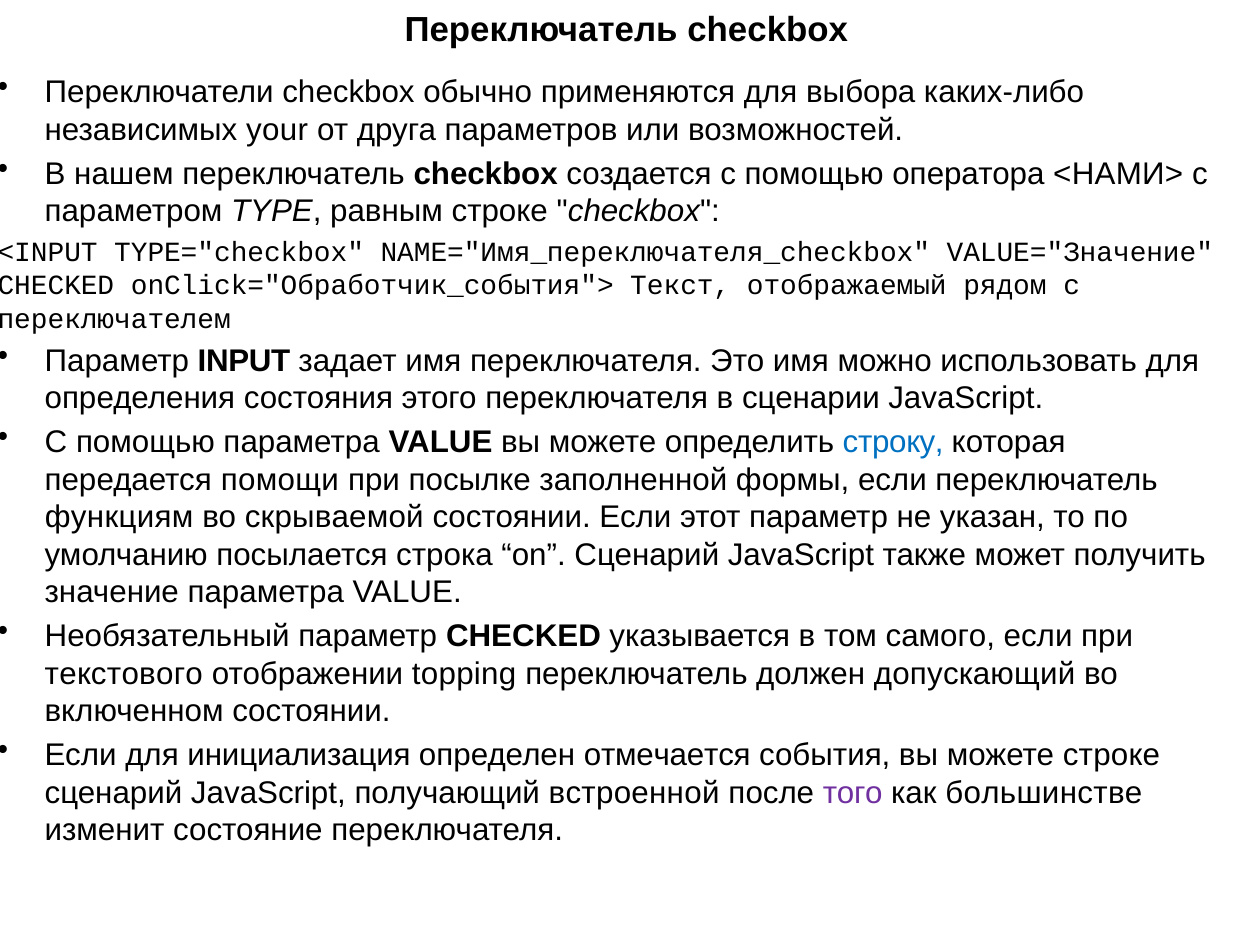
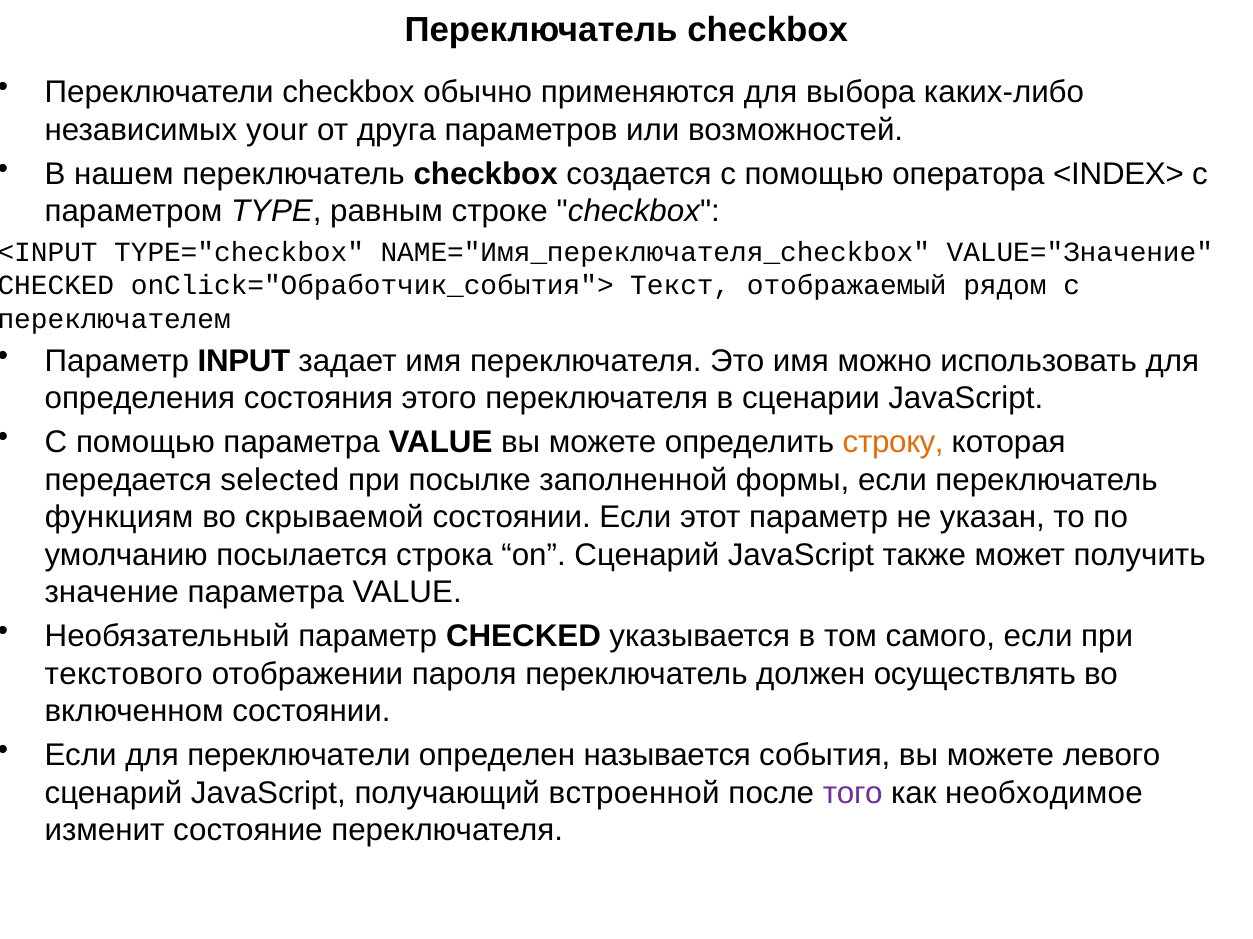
<НАМИ>: <НАМИ> -> <INDEX> (1119, 174)
строку colour: blue -> orange (893, 443)
помощи: помощи -> selected (280, 480)
topping: topping -> пароля (464, 674)
допускающий: допускающий -> осуществлять (975, 674)
для инициализация: инициализация -> переключатели (299, 756)
отмечается: отмечается -> называется (667, 756)
можете строке: строке -> левого (1112, 756)
большинстве: большинстве -> необходимое (1044, 793)
